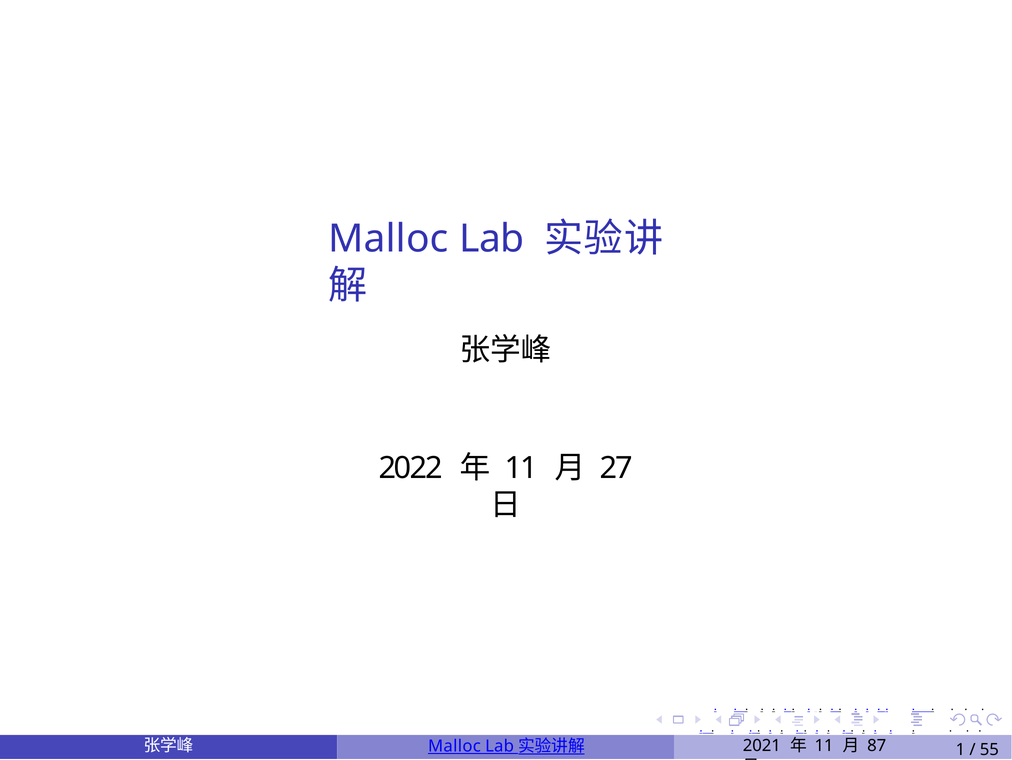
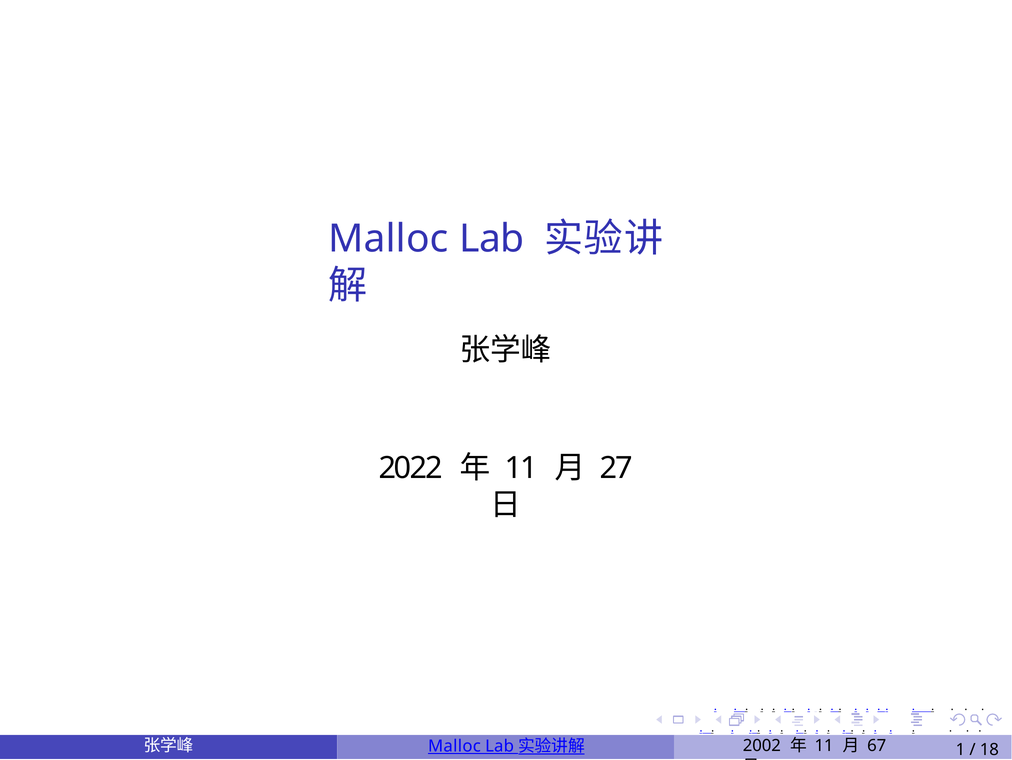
2021: 2021 -> 2002 (762, 746)
87: 87 -> 67 (877, 746)
55: 55 -> 18 (989, 749)
